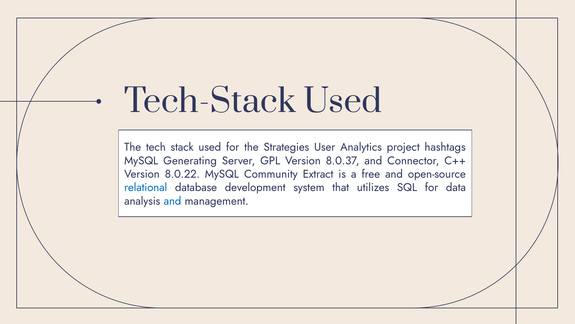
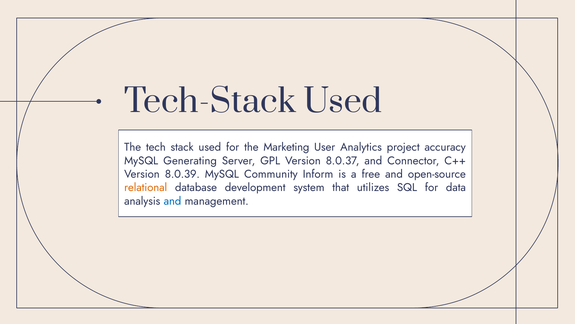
Strategies: Strategies -> Marketing (286, 147)
hashtags: hashtags -> accuracy (445, 147)
8.0.22: 8.0.22 -> 8.0.39 (182, 174)
Extract: Extract -> Inform (318, 174)
relational colour: blue -> orange (146, 187)
